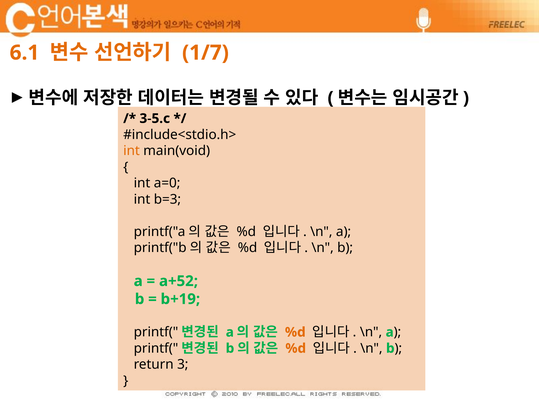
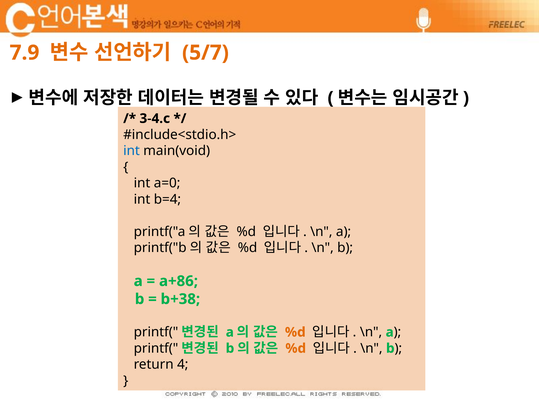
6.1: 6.1 -> 7.9 (24, 53)
1/7: 1/7 -> 5/7 (205, 53)
3-5.c: 3-5.c -> 3-4.c (155, 119)
int colour: orange -> blue (132, 151)
b=3: b=3 -> b=4 (167, 199)
a+52: a+52 -> a+86 (179, 281)
b+19: b+19 -> b+38 (180, 299)
3: 3 -> 4 (183, 365)
